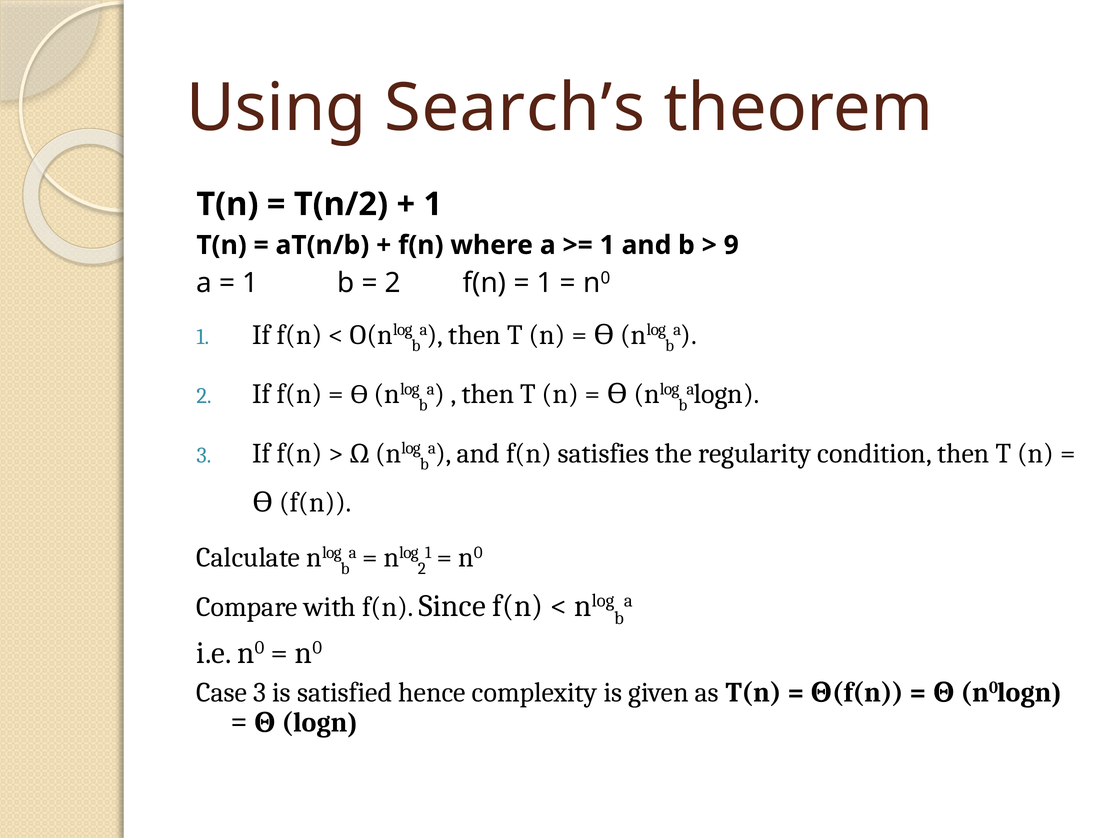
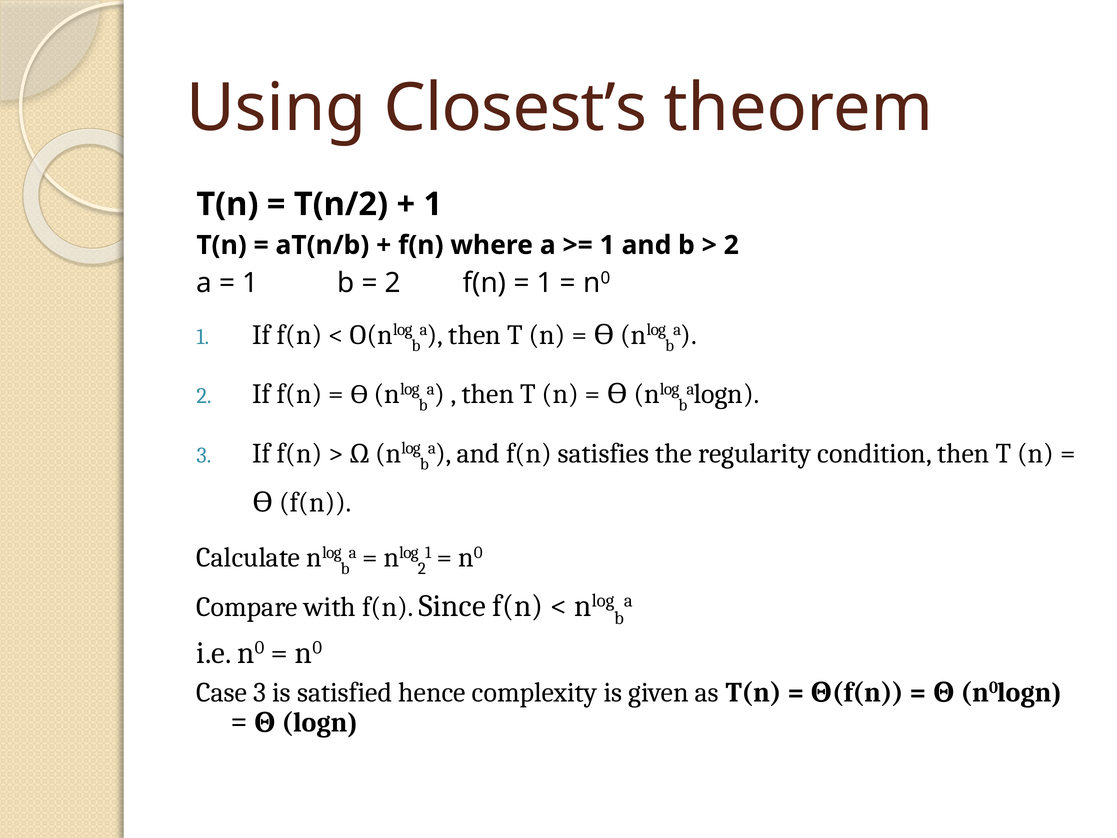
Search’s: Search’s -> Closest’s (515, 108)
9: 9 -> 2 (731, 245)
